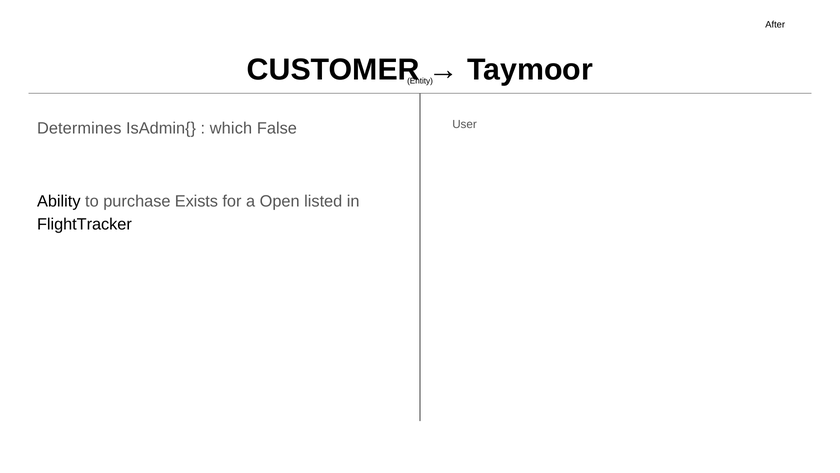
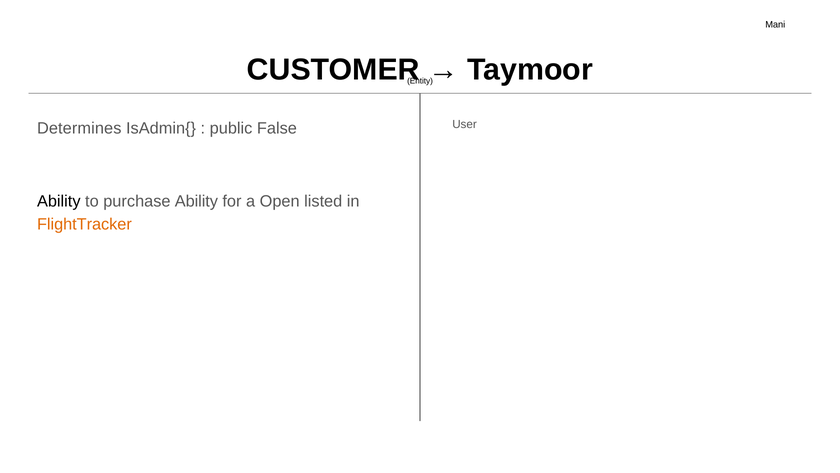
After: After -> Mani (775, 24)
which: which -> public (231, 128)
purchase Exists: Exists -> Ability (196, 201)
FlightTracker colour: black -> orange (84, 224)
